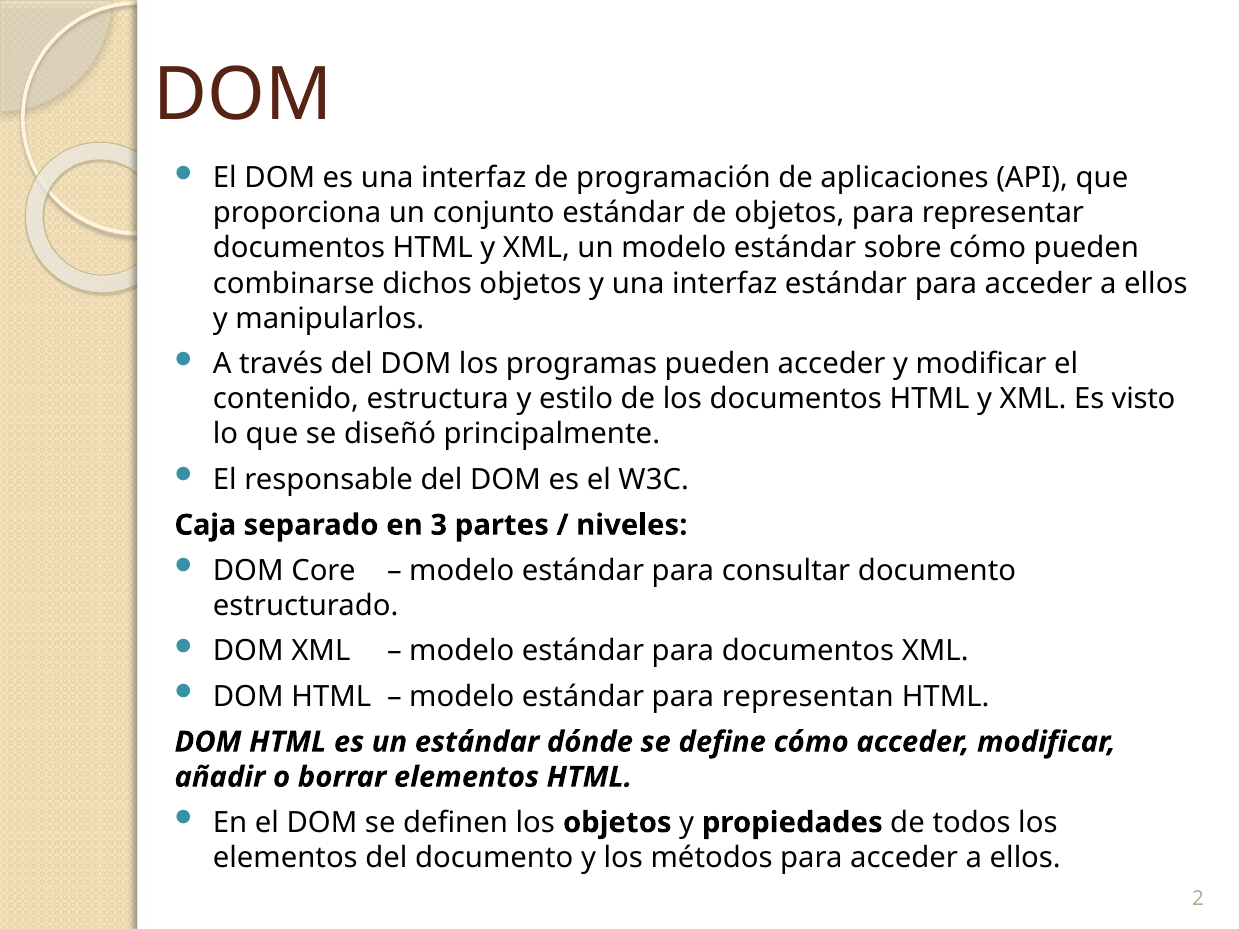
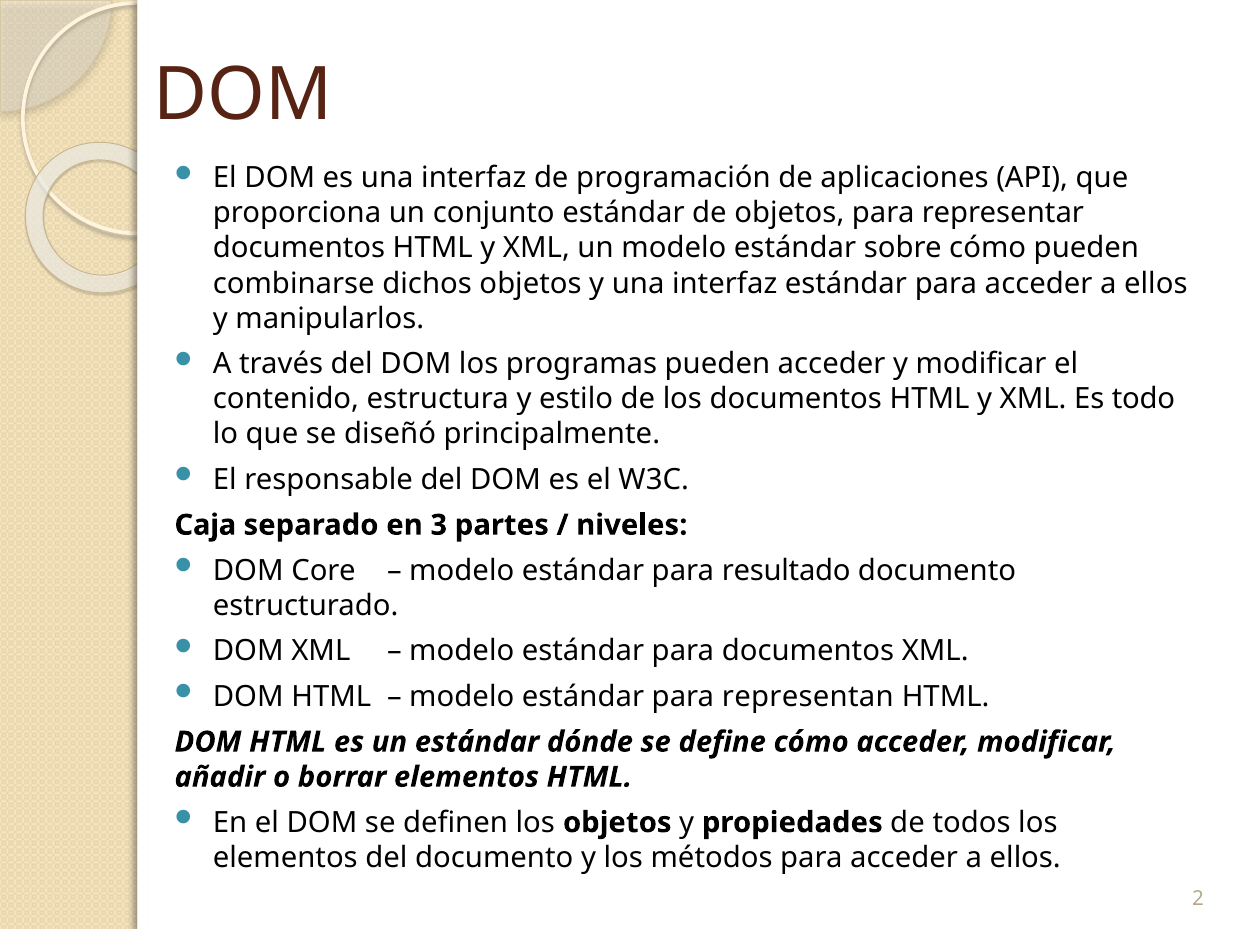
visto: visto -> todo (1143, 399)
consultar: consultar -> resultado (786, 571)
